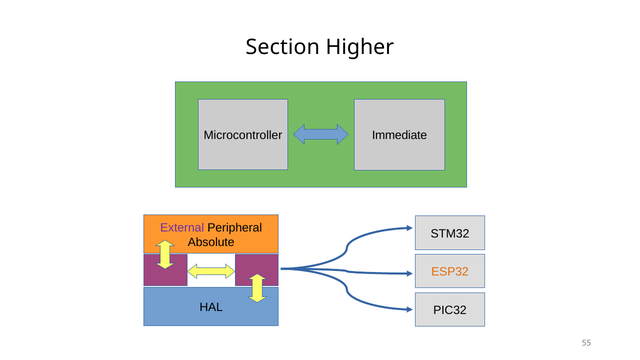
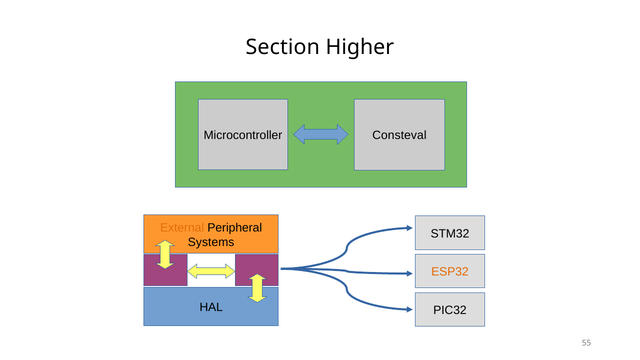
Immediate: Immediate -> Consteval (399, 136)
External colour: purple -> orange (182, 228)
Absolute: Absolute -> Systems (211, 242)
